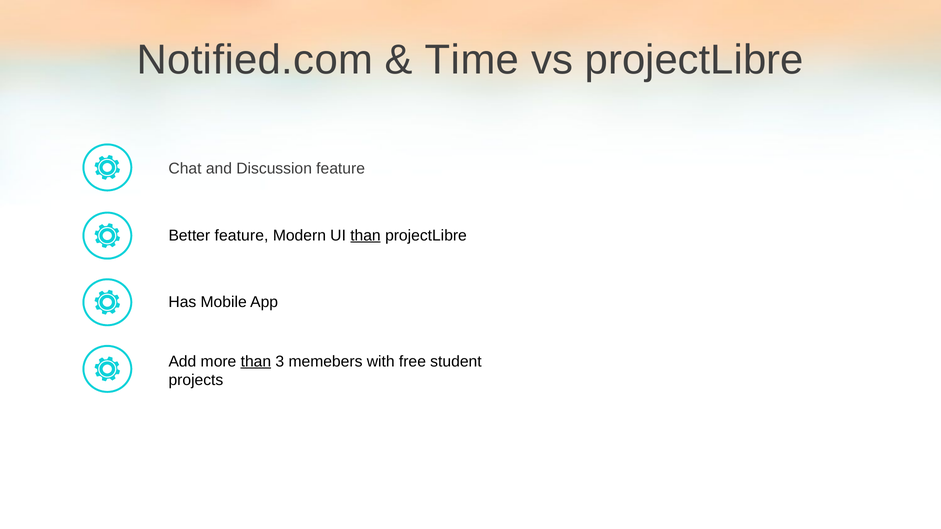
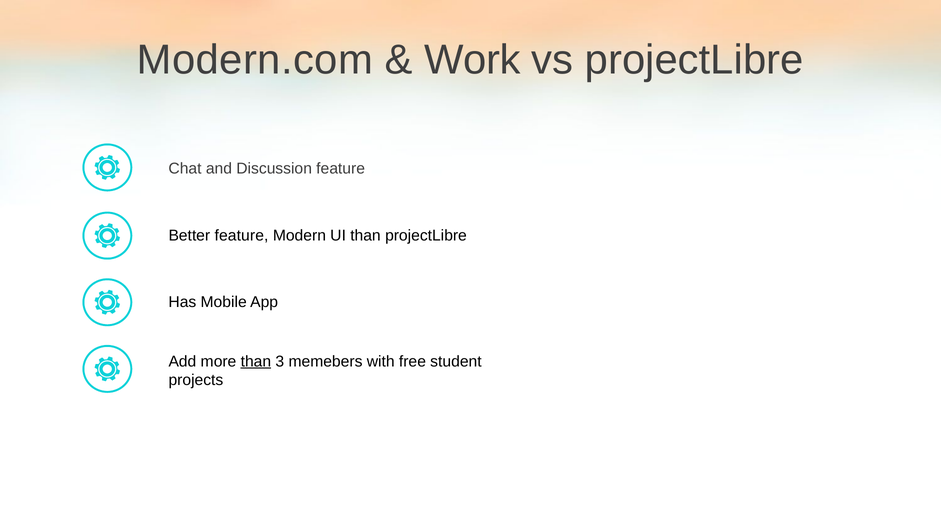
Notified.com: Notified.com -> Modern.com (255, 60)
Time: Time -> Work (472, 60)
than underline: present -> none (365, 236)
